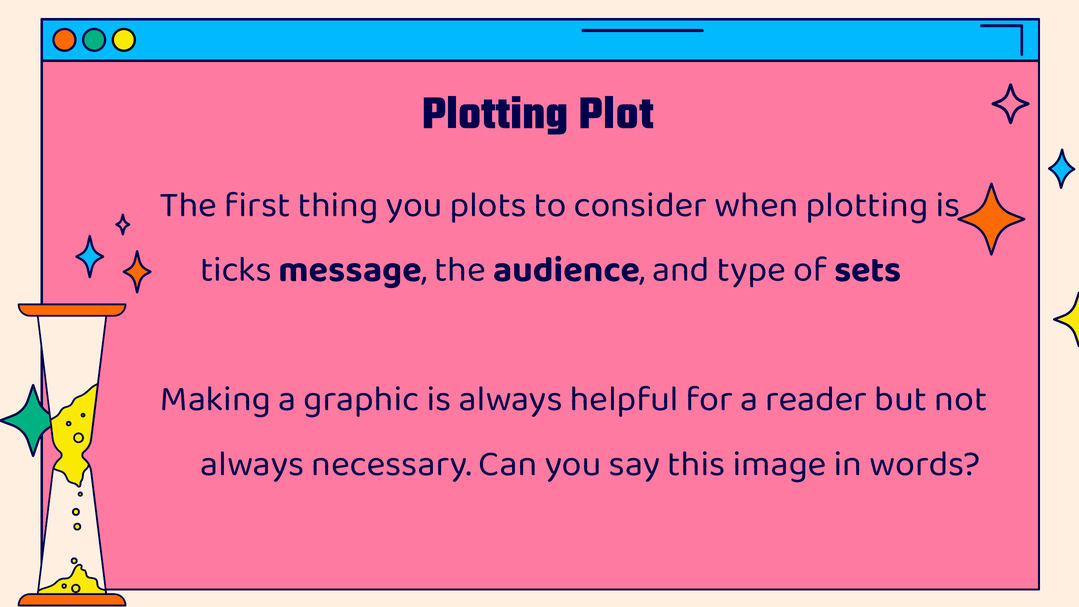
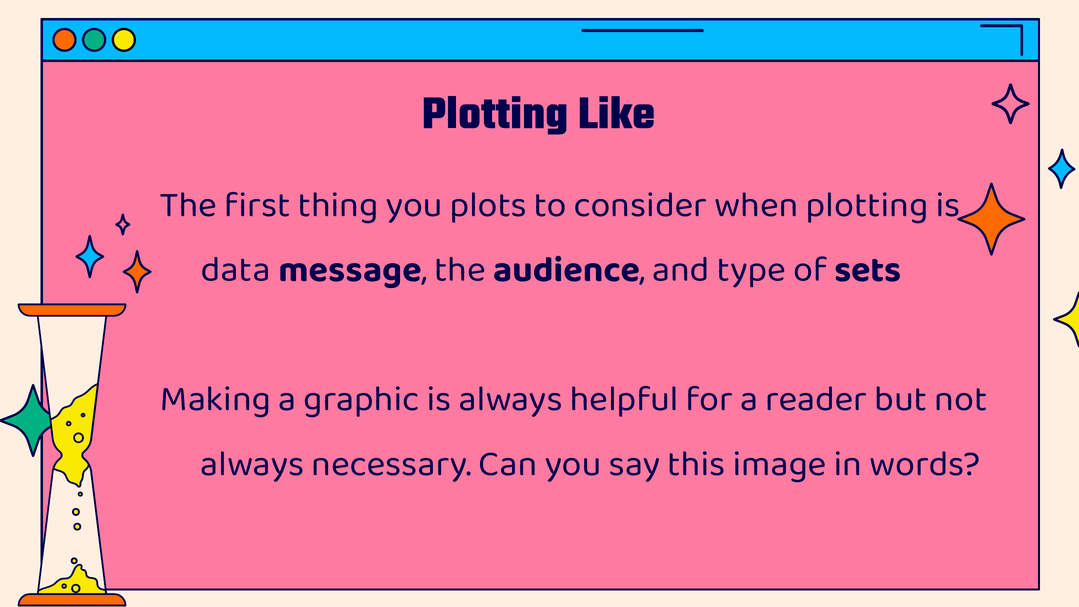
Plot: Plot -> Like (616, 112)
ticks: ticks -> data (236, 269)
